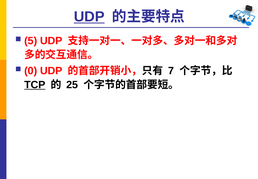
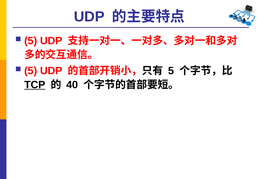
UDP underline: present -> none (89, 17)
0: 0 -> 5 (31, 71)
7: 7 -> 5 (171, 71)
25: 25 -> 40 (72, 85)
